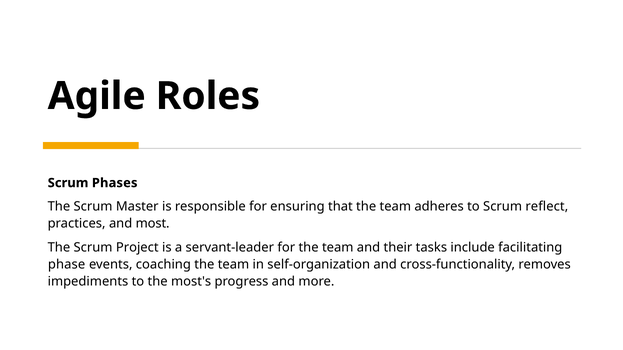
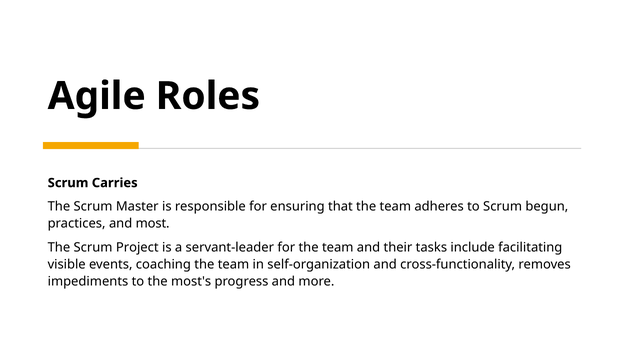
Phases: Phases -> Carries (115, 183)
reflect: reflect -> begun (547, 207)
phase: phase -> visible (67, 265)
